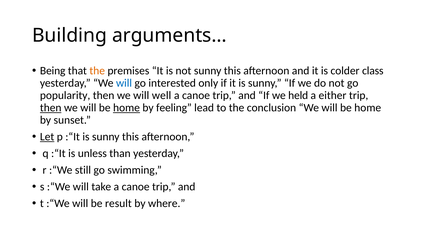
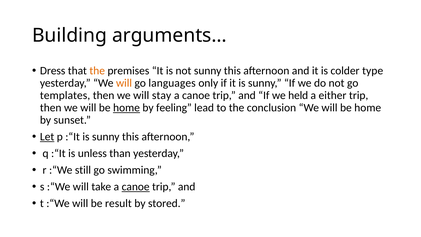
Being: Being -> Dress (53, 71)
class: class -> type (373, 71)
will colour: blue -> orange (124, 83)
interested: interested -> languages (172, 83)
popularity: popularity -> templates (65, 95)
well: well -> stay (162, 95)
then underline: present -> none (51, 108)
canoe underline: none -> present (136, 187)
where: where -> stored (167, 203)
